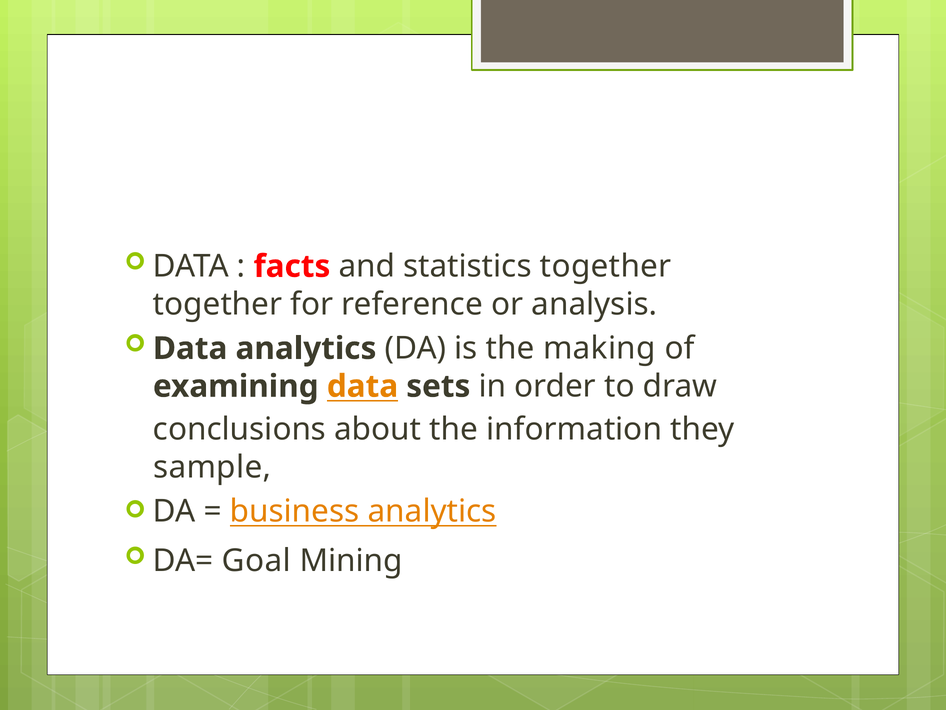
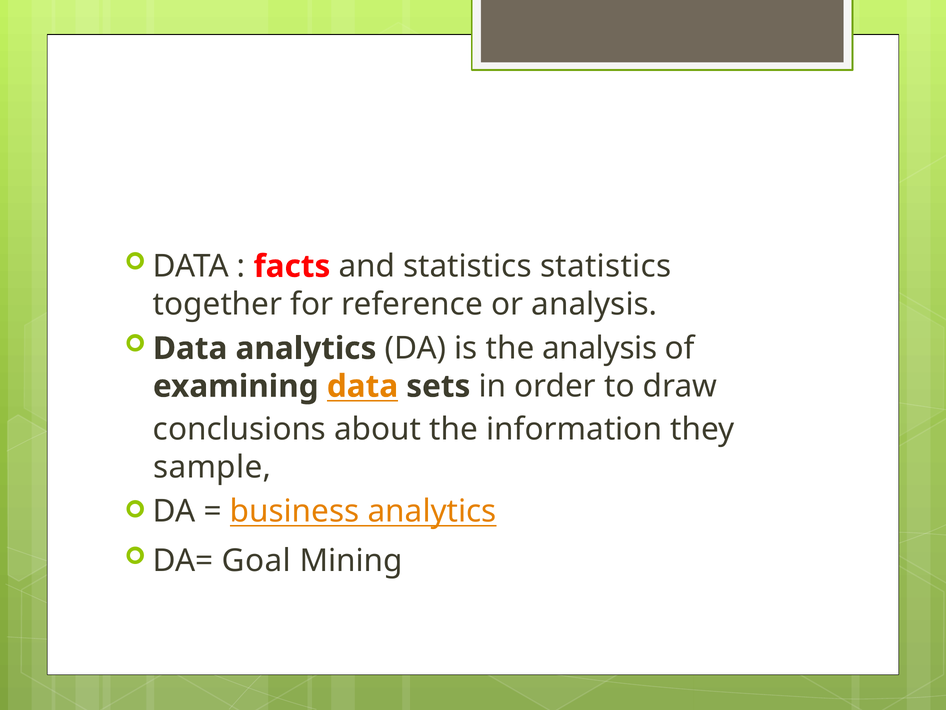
statistics together: together -> statistics (606, 266)
the making: making -> analysis (600, 348)
